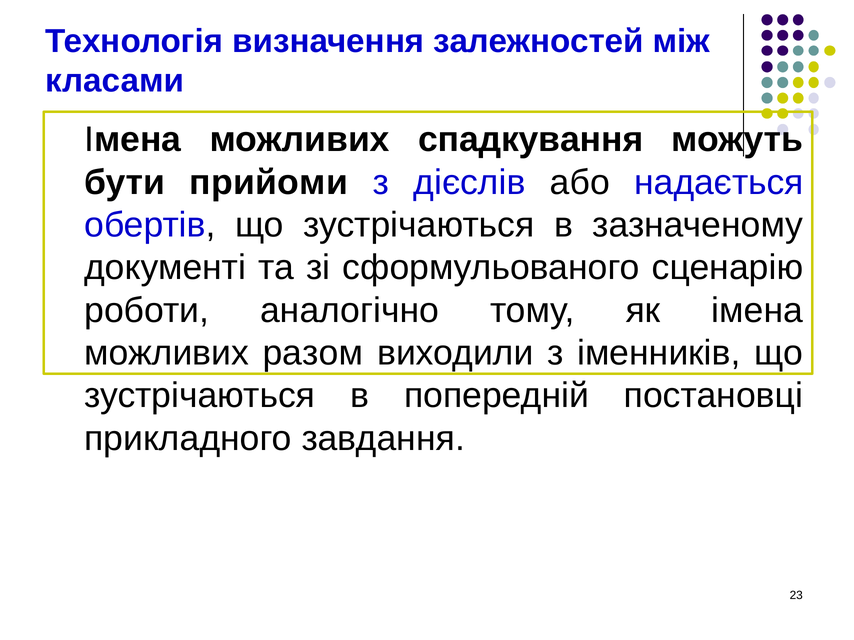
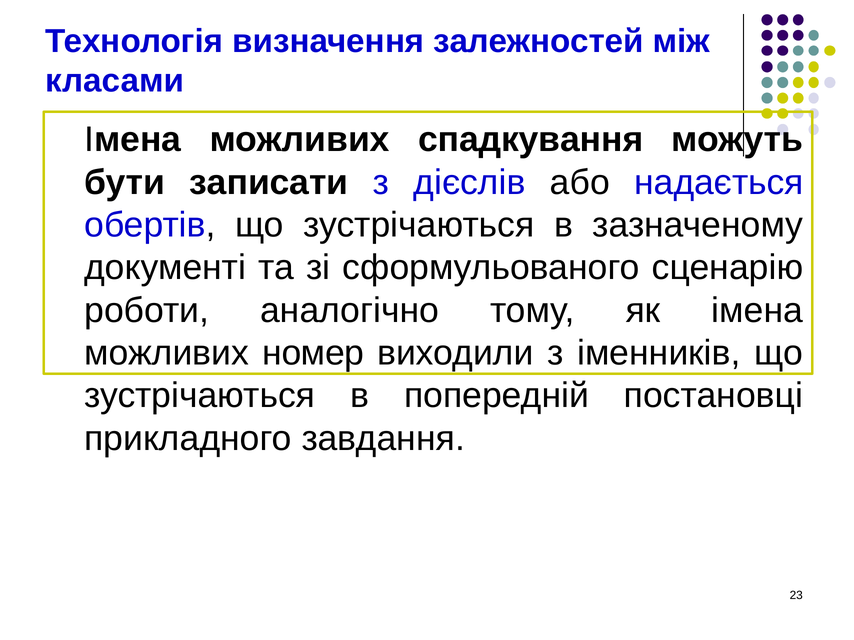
прийоми: прийоми -> записати (269, 183)
разом: разом -> номер (313, 353)
